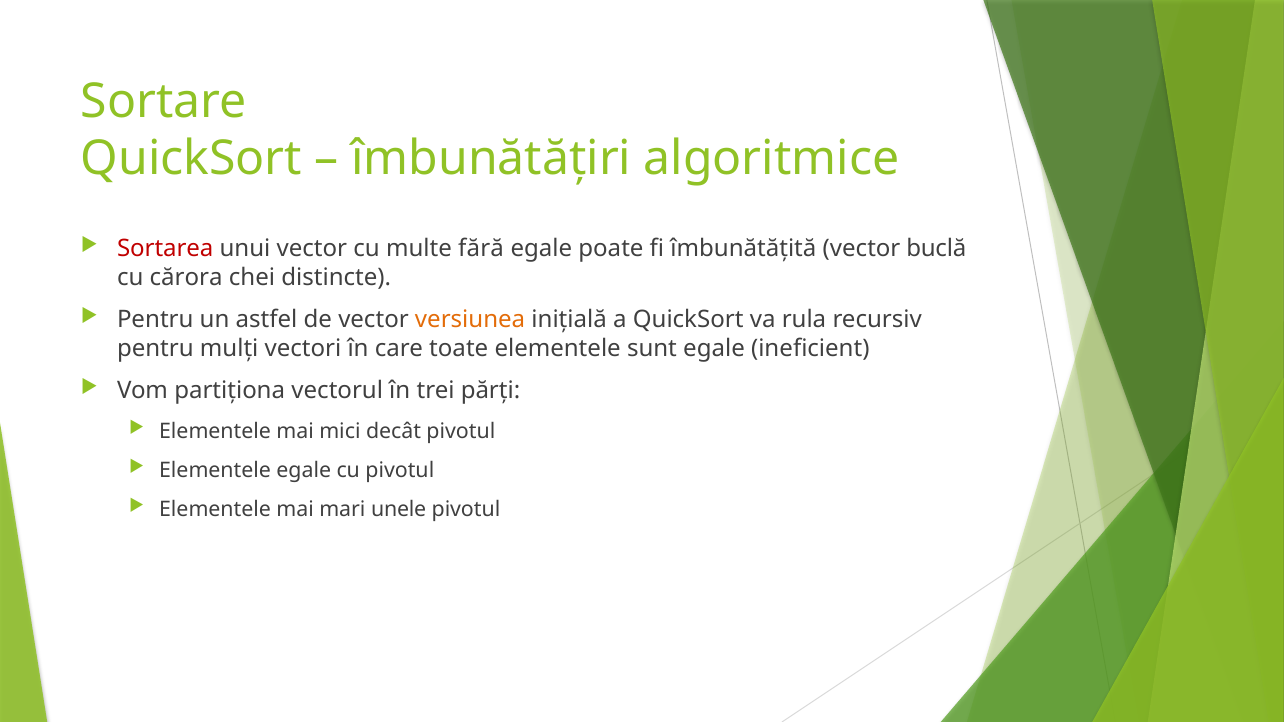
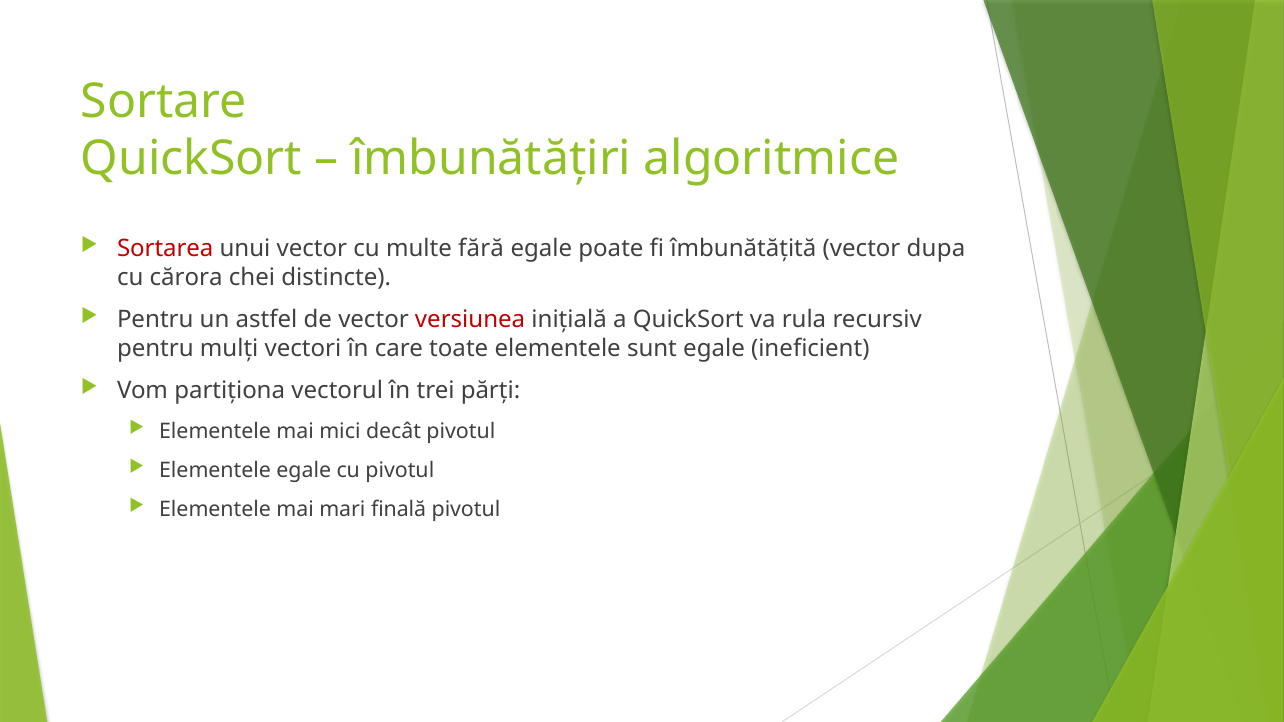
buclă: buclă -> dupa (936, 248)
versiunea colour: orange -> red (470, 320)
unele: unele -> finală (399, 509)
